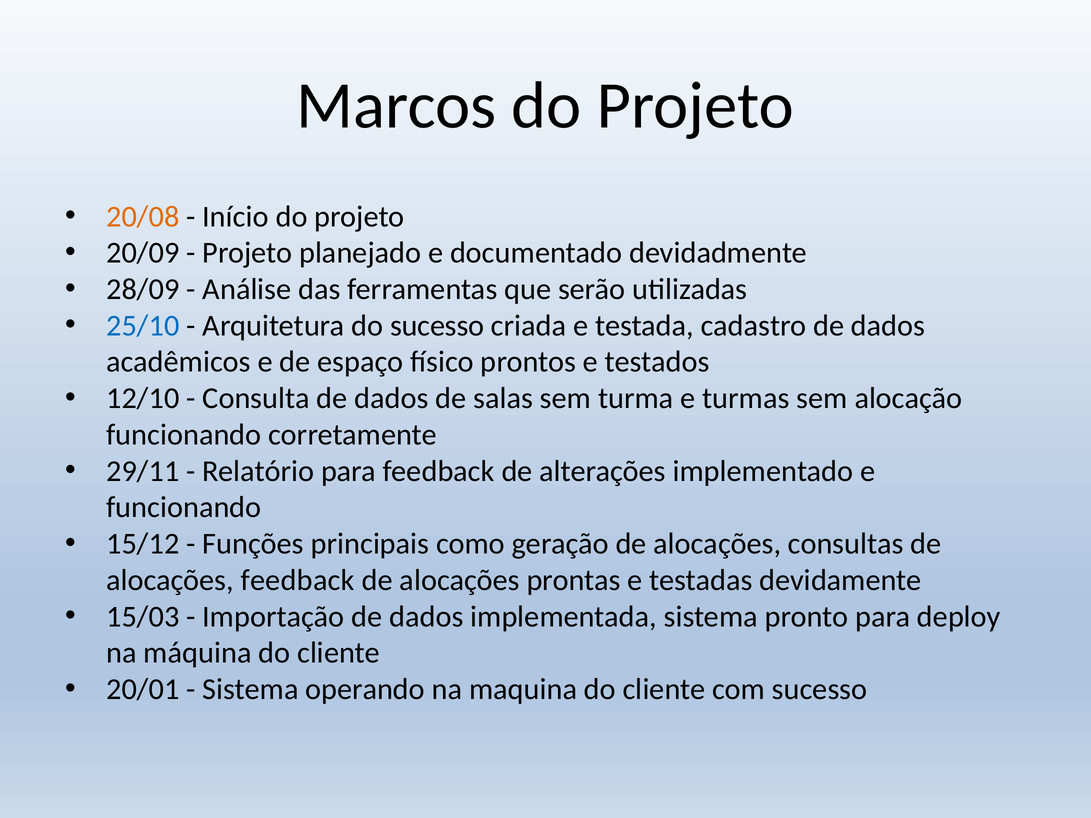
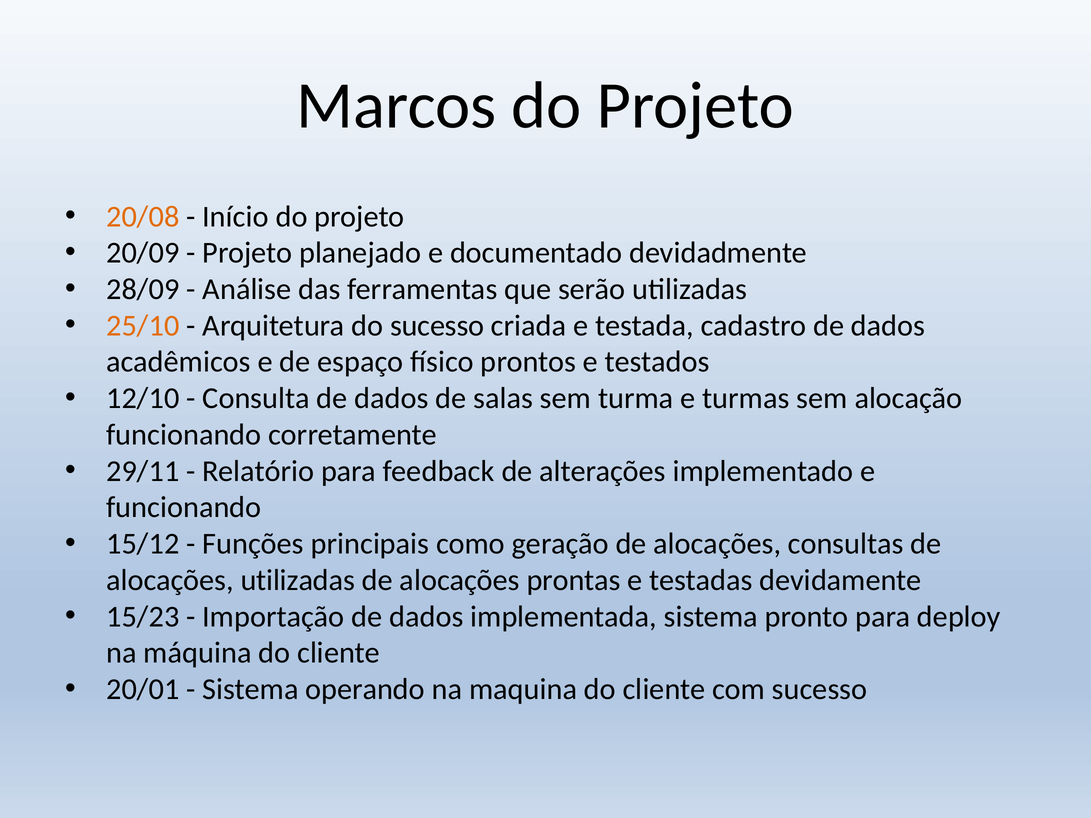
25/10 colour: blue -> orange (143, 326)
alocações feedback: feedback -> utilizadas (298, 580)
15/03: 15/03 -> 15/23 (143, 617)
